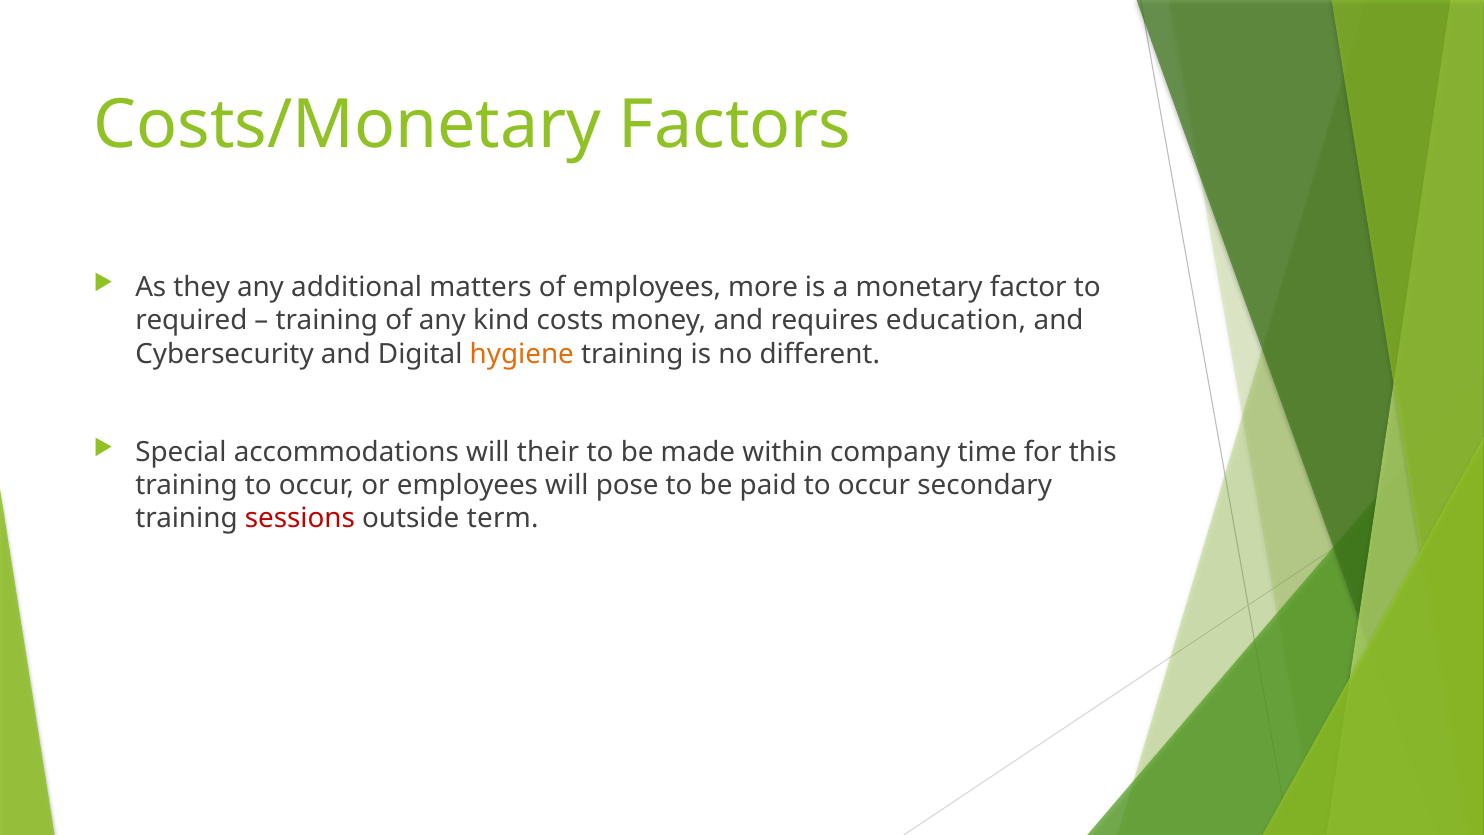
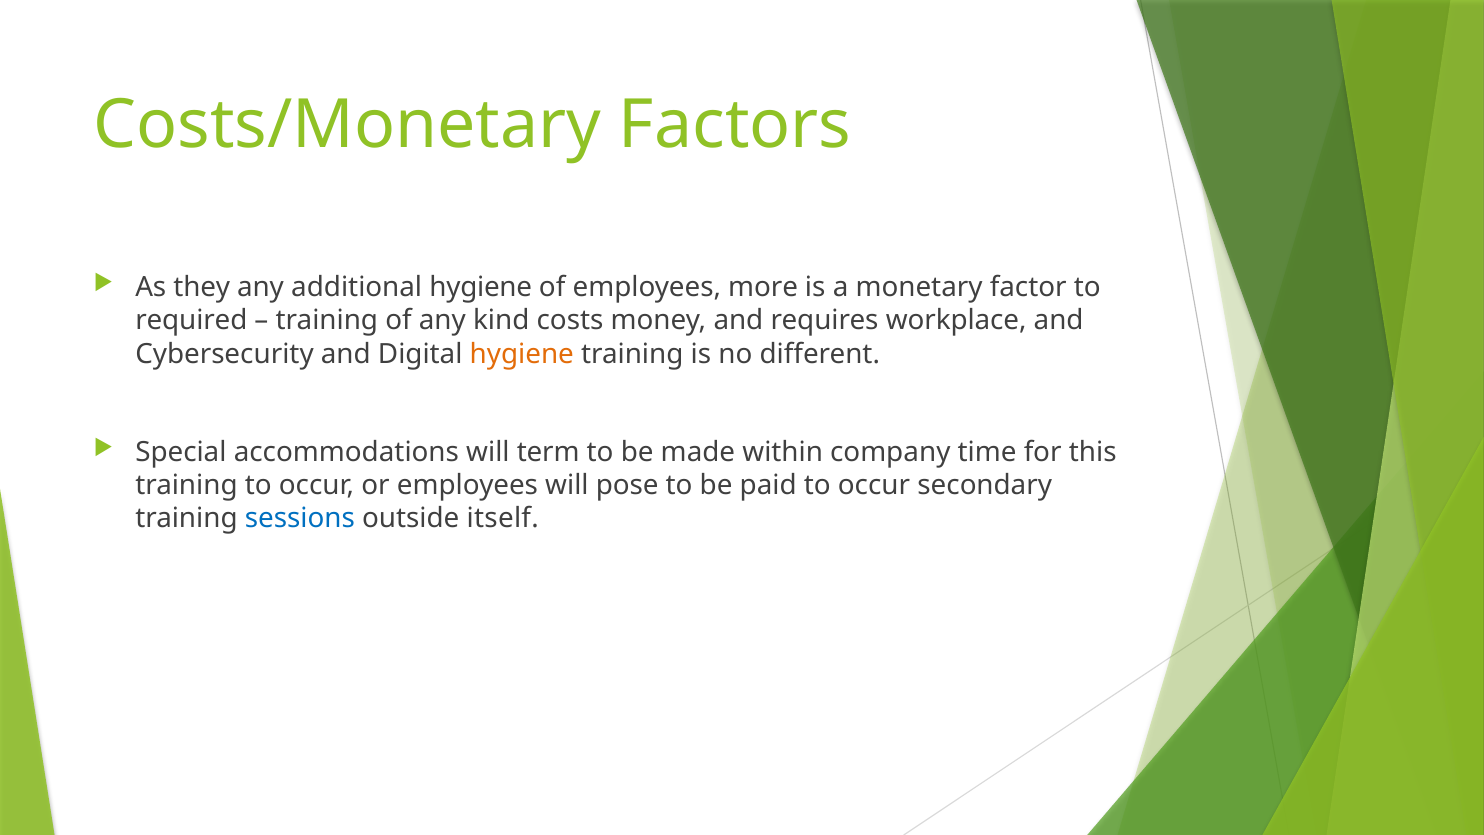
additional matters: matters -> hygiene (481, 287)
education: education -> workplace (956, 321)
their: their -> term (548, 452)
sessions colour: red -> blue (300, 518)
term: term -> itself (503, 518)
